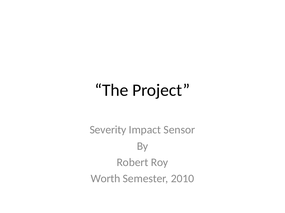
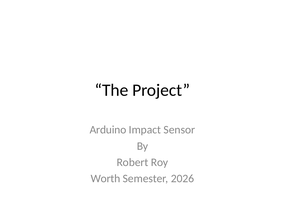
Severity: Severity -> Arduino (108, 130)
2010: 2010 -> 2026 (182, 179)
